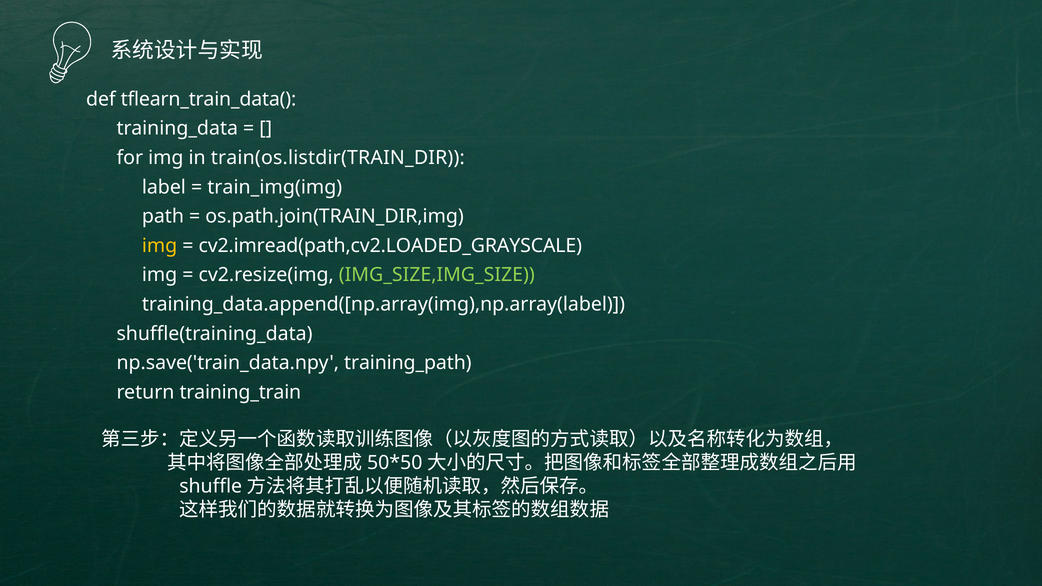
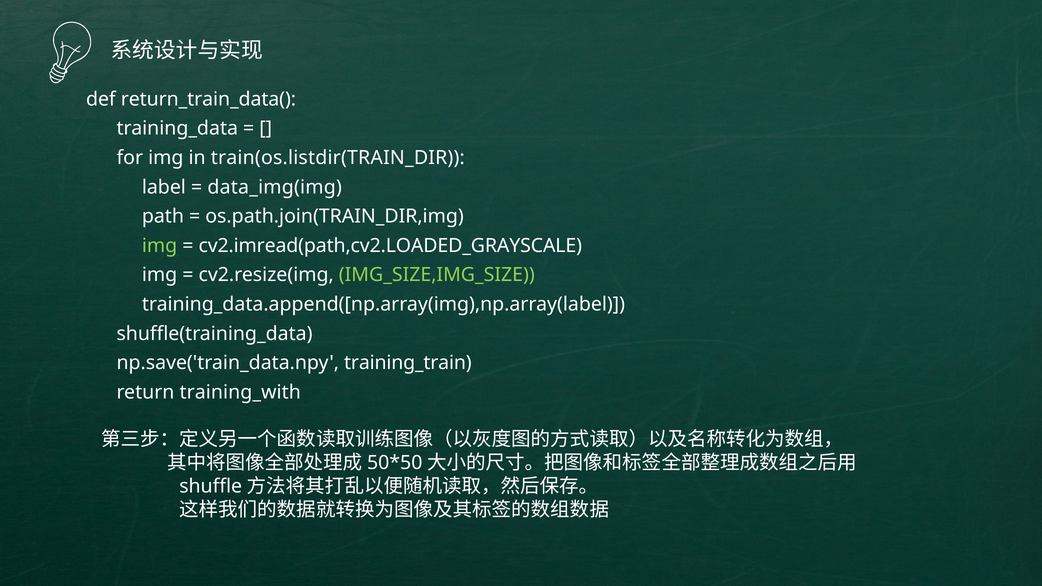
tflearn_train_data(: tflearn_train_data( -> return_train_data( (208, 99)
train_img(img: train_img(img -> data_img(img (275, 187)
img colour: yellow -> light green (160, 246)
training_path: training_path -> training_train (408, 363)
training_train: training_train -> training_with (240, 392)
